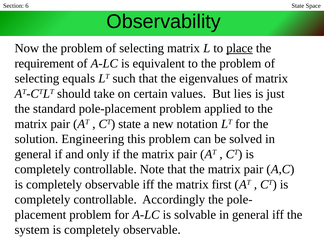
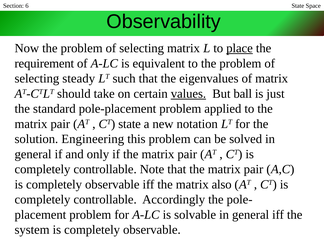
equals: equals -> steady (79, 79)
values underline: none -> present (188, 94)
lies: lies -> ball (243, 94)
first: first -> also (222, 184)
